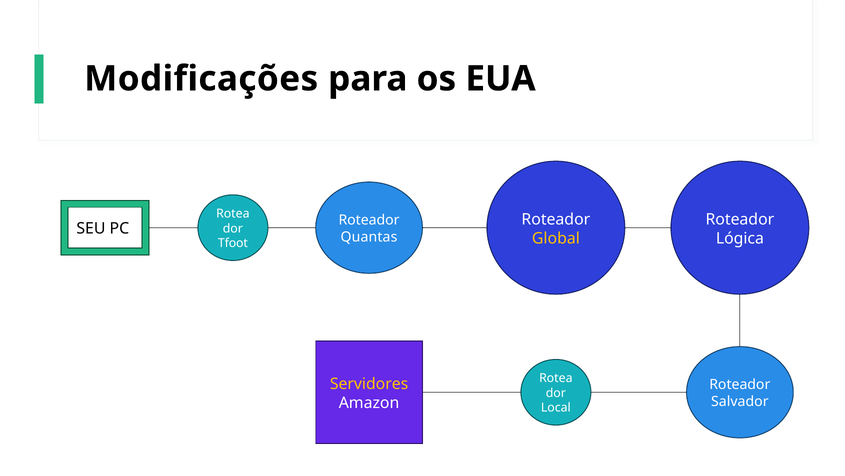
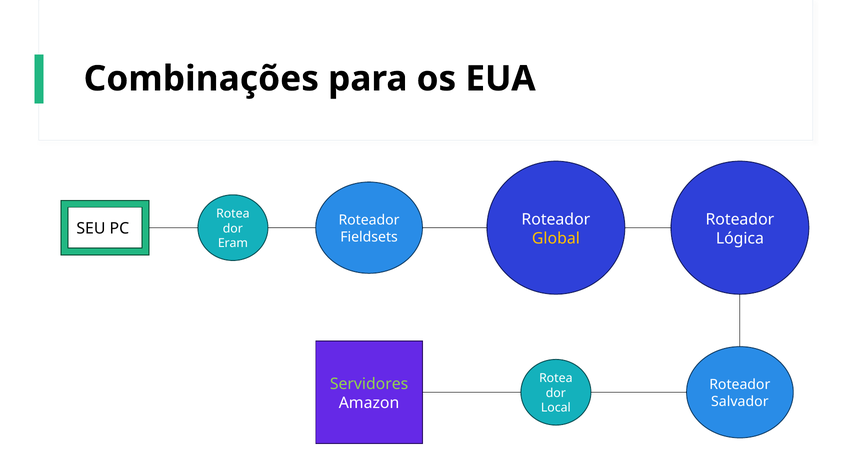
Modificações: Modificações -> Combinações (201, 79)
Quantas: Quantas -> Fieldsets (369, 237)
Tfoot: Tfoot -> Eram (233, 243)
Servidores colour: yellow -> light green (369, 383)
